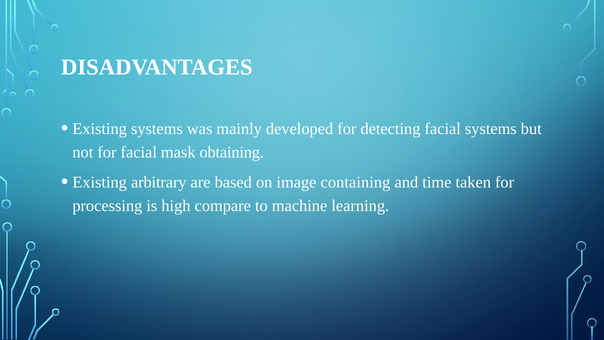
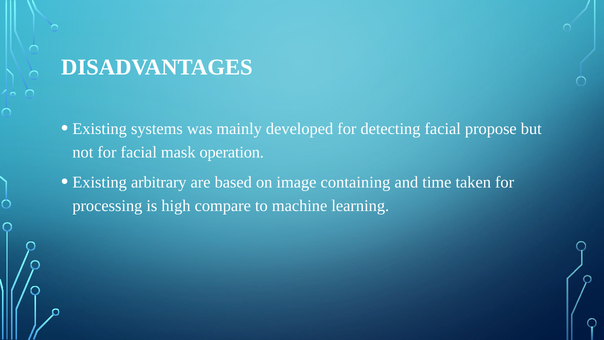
facial systems: systems -> propose (491, 129)
obtaining: obtaining -> operation (232, 152)
